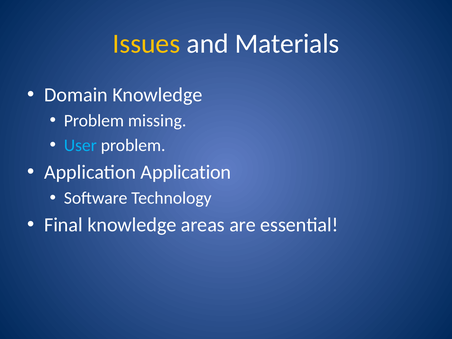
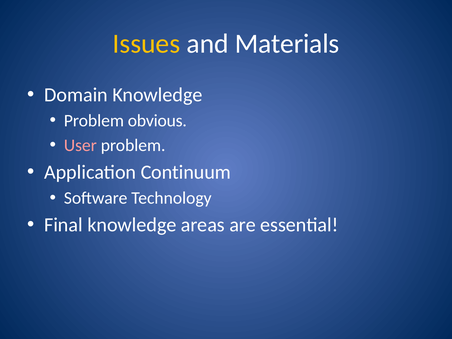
missing: missing -> obvious (157, 121)
User colour: light blue -> pink (80, 145)
Application Application: Application -> Continuum (186, 172)
